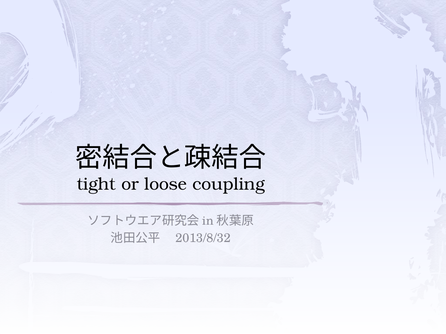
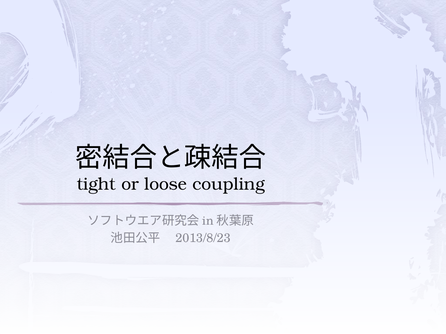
2013/8/32: 2013/8/32 -> 2013/8/23 (203, 238)
